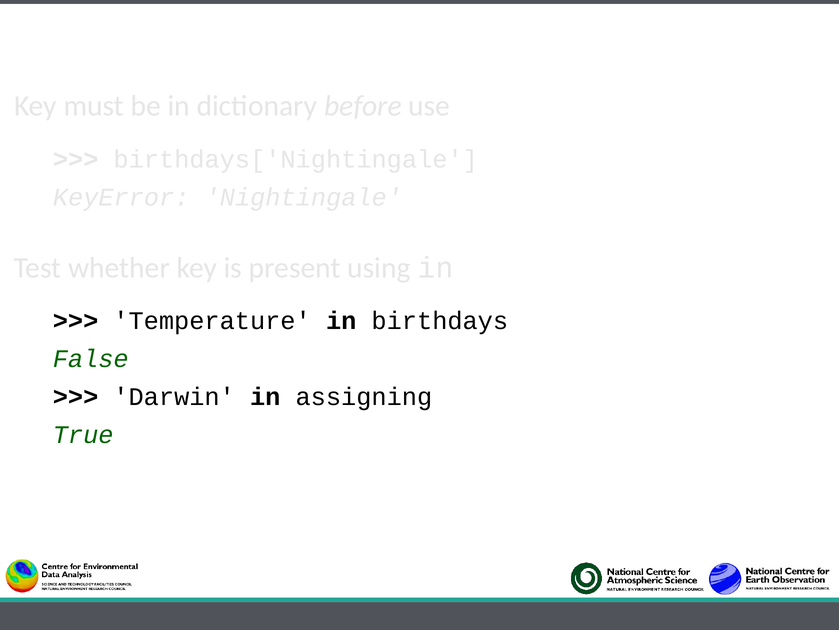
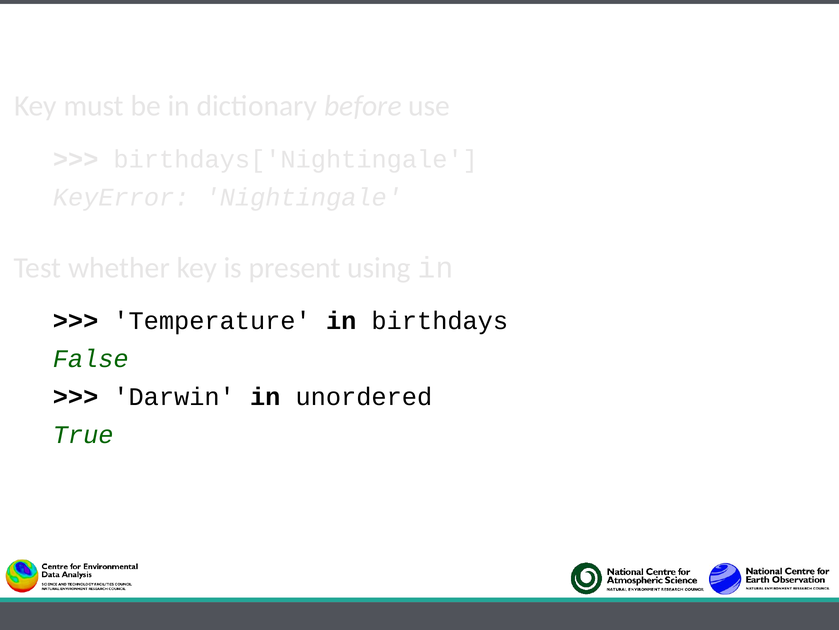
assigning: assigning -> unordered (364, 396)
